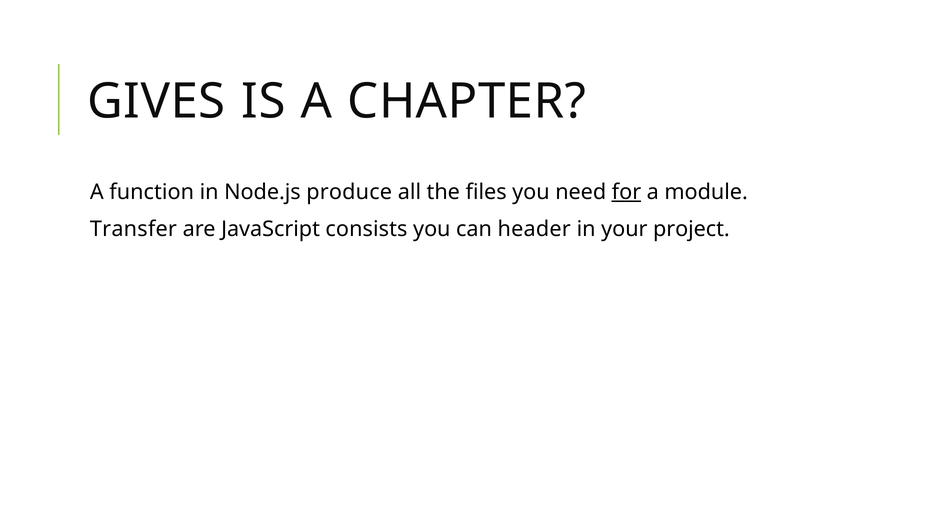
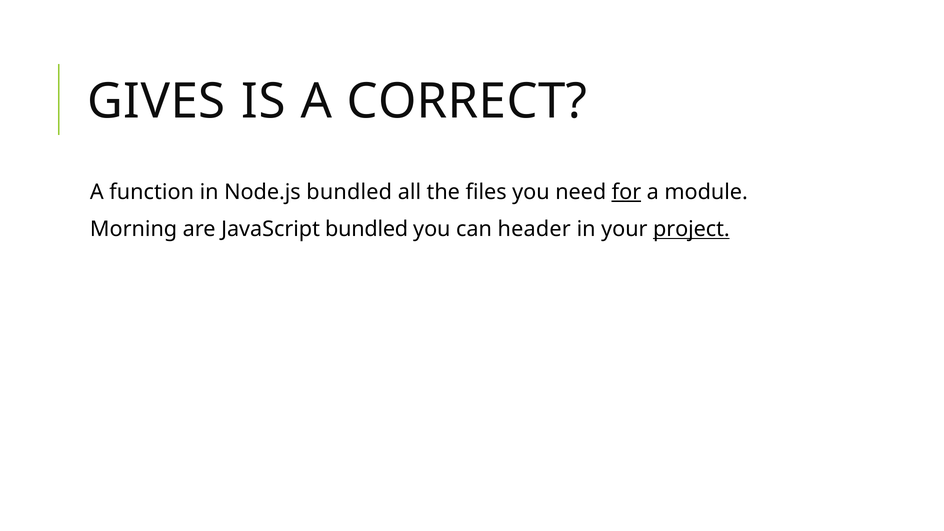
CHAPTER: CHAPTER -> CORRECT (467, 101)
Node.js produce: produce -> bundled (349, 192)
Transfer: Transfer -> Morning (134, 229)
JavaScript consists: consists -> bundled (367, 229)
project underline: none -> present (691, 229)
